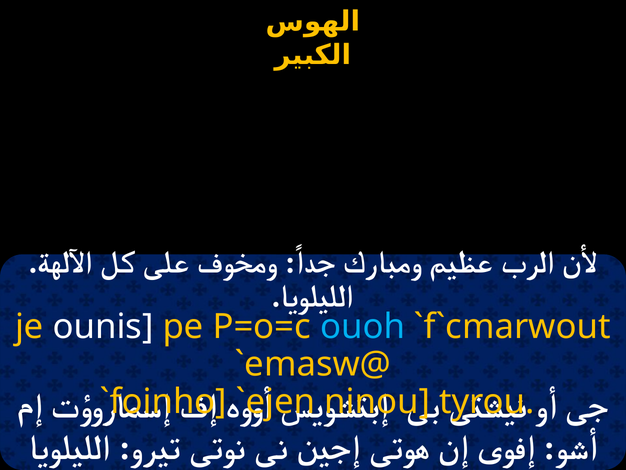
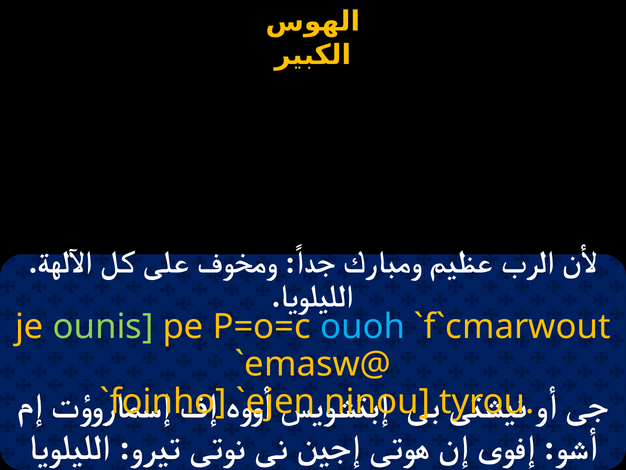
ounis colour: white -> light green (103, 326)
